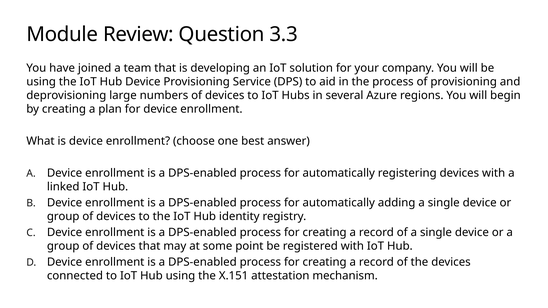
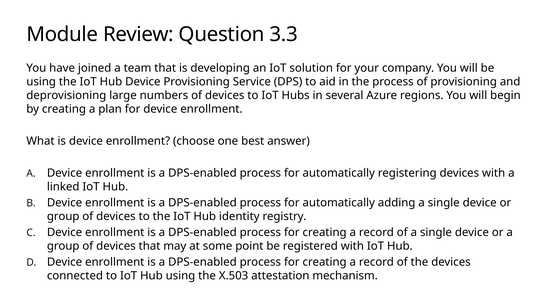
X.151: X.151 -> X.503 (234, 276)
